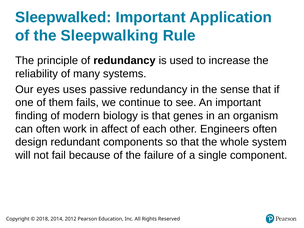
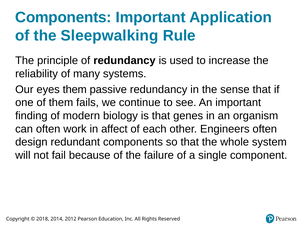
Sleepwalked: Sleepwalked -> Components (63, 17)
eyes uses: uses -> them (75, 89)
